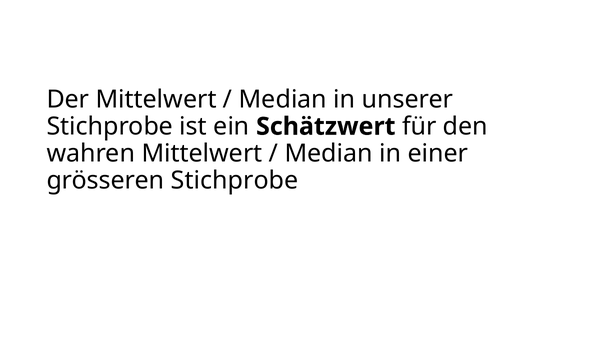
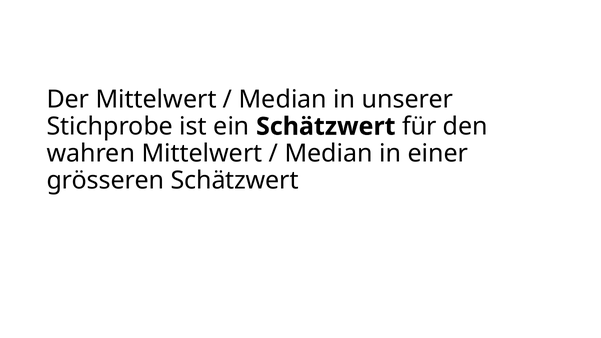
grösseren Stichprobe: Stichprobe -> Schätzwert (235, 181)
